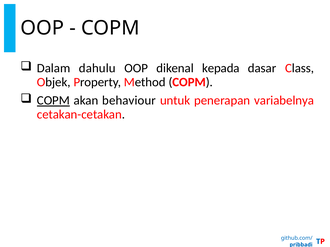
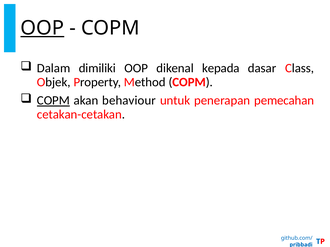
OOP underline: none -> present (42, 28)
dahulu: dahulu -> dimiliki (97, 68)
variabelnya: variabelnya -> pemecahan (284, 101)
